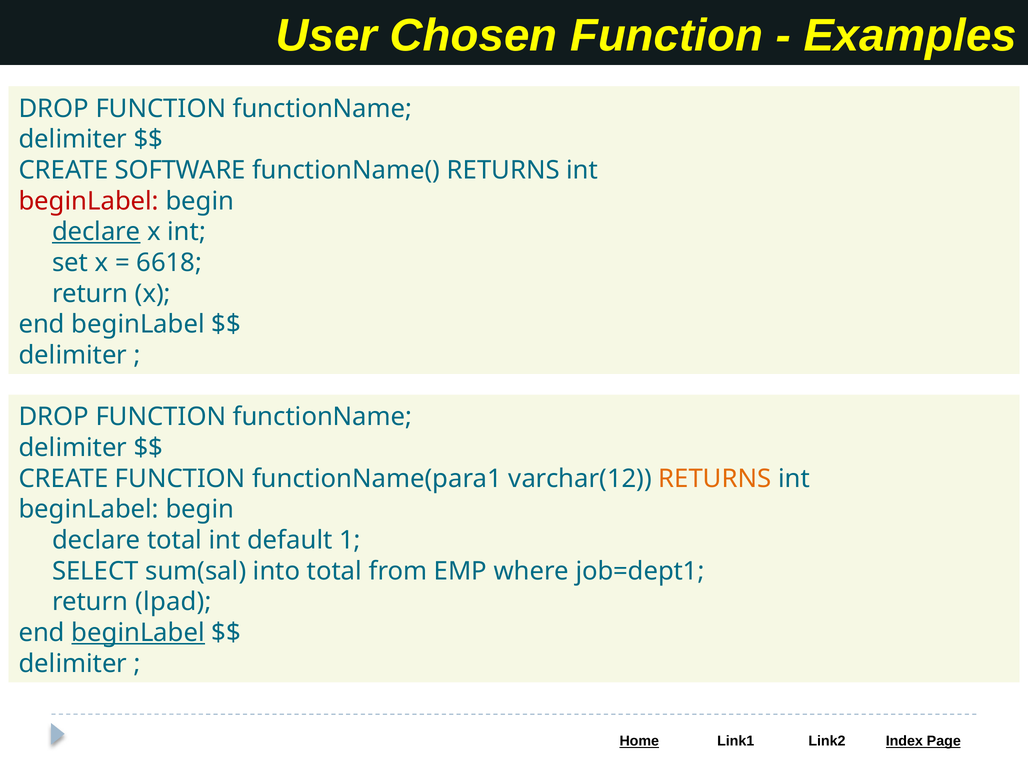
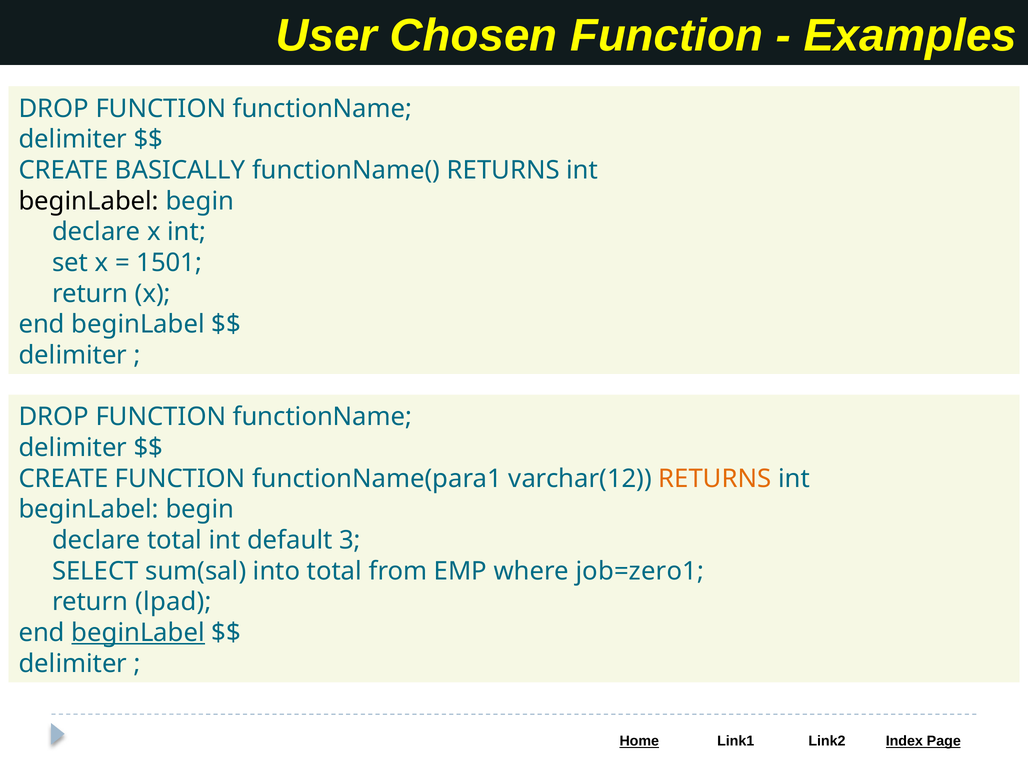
SOFTWARE: SOFTWARE -> BASICALLY (180, 170)
beginLabel colour: red -> black (89, 201)
declare underline: present -> none (96, 232)
6618: 6618 -> 1501 (169, 263)
1: 1 -> 3 (350, 540)
job=dept1: job=dept1 -> job=zero1 (640, 571)
